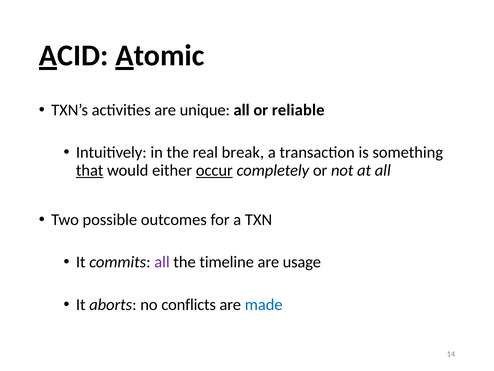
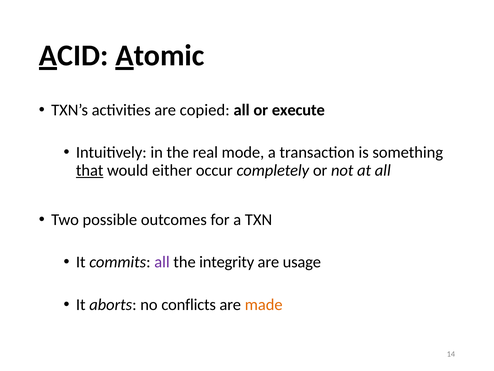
unique: unique -> copied (205, 110)
reliable: reliable -> execute (298, 110)
break: break -> mode (243, 152)
occur underline: present -> none (214, 170)
timeline: timeline -> integrity (227, 262)
made colour: blue -> orange (264, 304)
